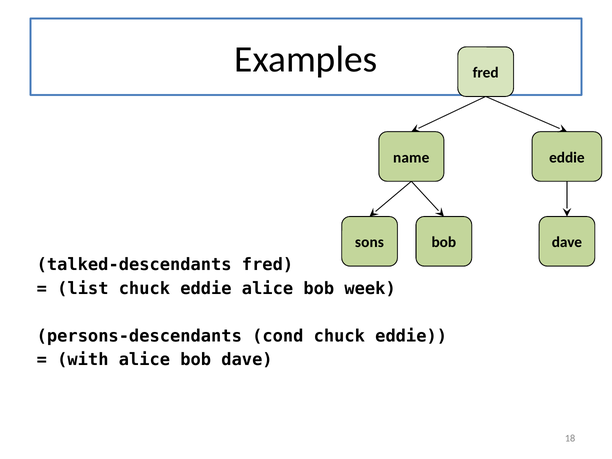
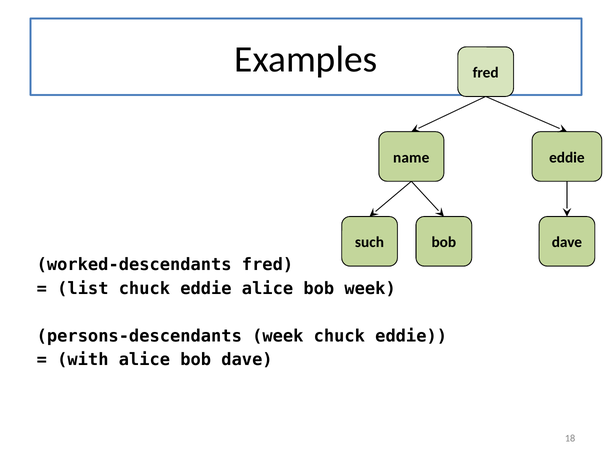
sons: sons -> such (369, 242)
talked-descendants: talked-descendants -> worked-descendants (134, 265)
persons-descendants cond: cond -> week (278, 336)
